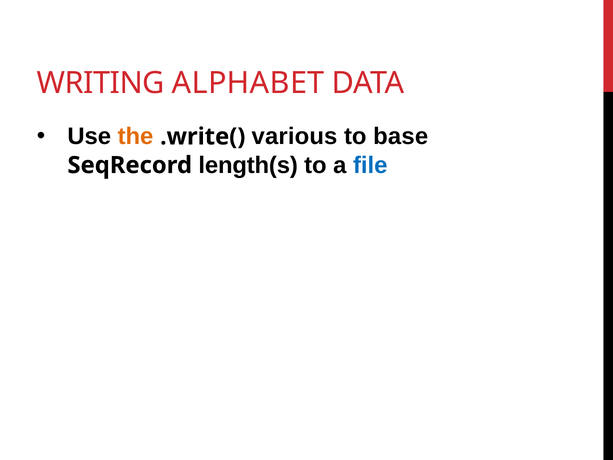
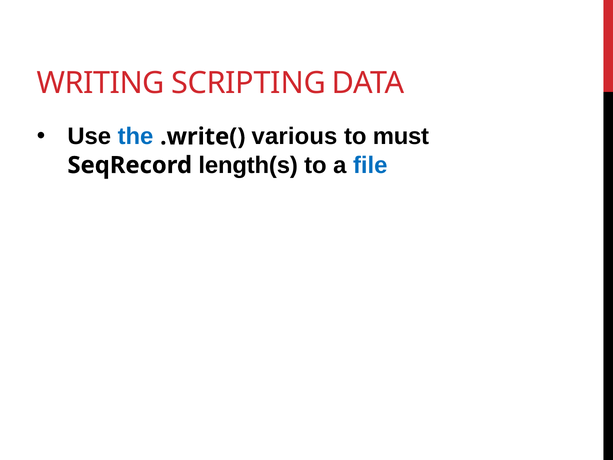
ALPHABET: ALPHABET -> SCRIPTING (248, 83)
the colour: orange -> blue (136, 137)
base: base -> must (401, 137)
